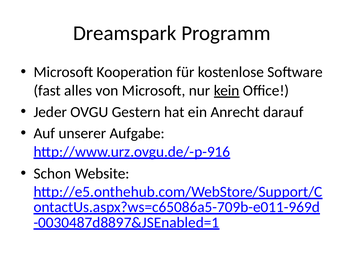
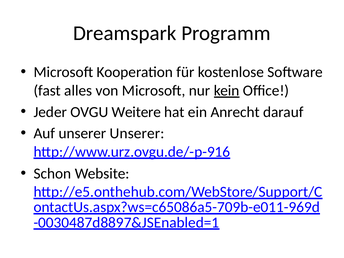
Gestern: Gestern -> Weitere (136, 112)
unserer Aufgabe: Aufgabe -> Unserer (137, 133)
